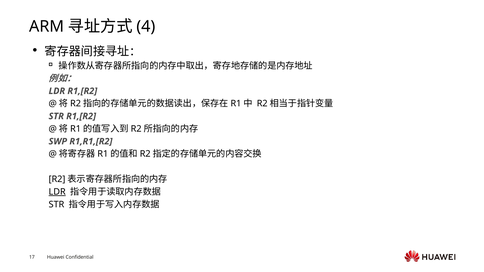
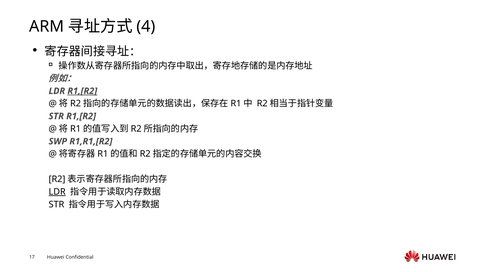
R1,[R2 underline: none -> present (82, 91)
